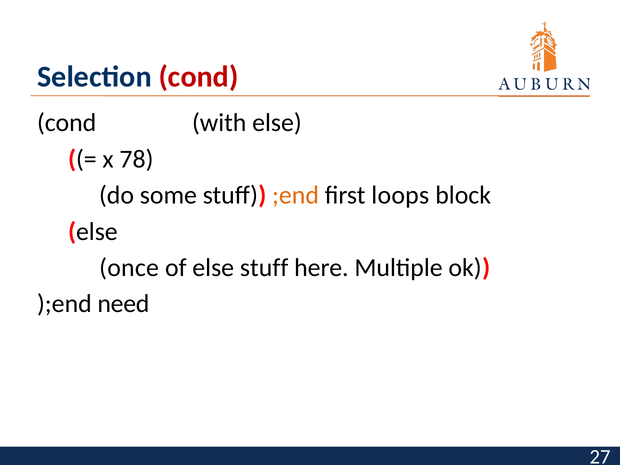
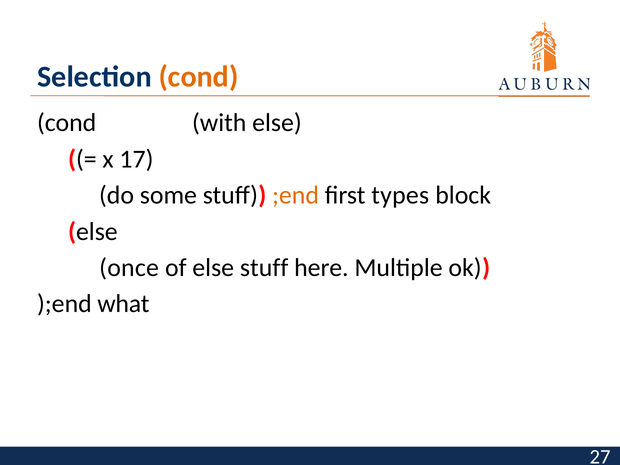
cond colour: red -> orange (198, 77)
78: 78 -> 17 (136, 159)
loops: loops -> types (400, 195)
need: need -> what (123, 304)
